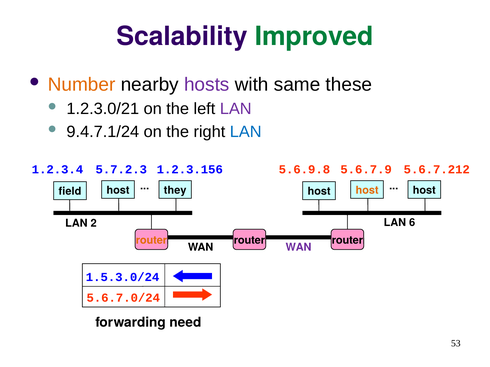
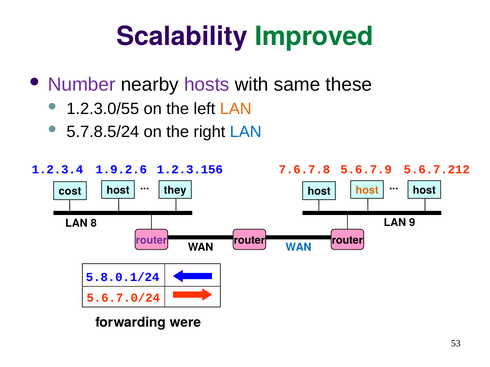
Number colour: orange -> purple (82, 85)
1.2.3.0/21: 1.2.3.0/21 -> 1.2.3.0/55 (103, 109)
LAN colour: purple -> orange (236, 109)
9.4.7.1/24: 9.4.7.1/24 -> 5.7.8.5/24 (103, 132)
5.7.2.3: 5.7.2.3 -> 1.9.2.6 (121, 170)
5.6.9.8: 5.6.9.8 -> 7.6.7.8 (304, 170)
field: field -> cost (70, 192)
6: 6 -> 9 (412, 223)
2: 2 -> 8 (94, 224)
router colour: orange -> purple (151, 240)
WAN colour: purple -> blue (299, 247)
1.5.3.0/24: 1.5.3.0/24 -> 5.8.0.1/24 (123, 278)
need: need -> were (185, 323)
